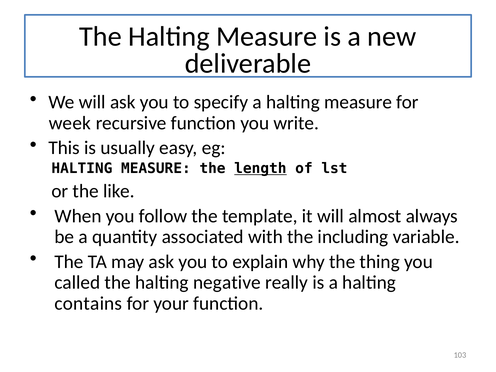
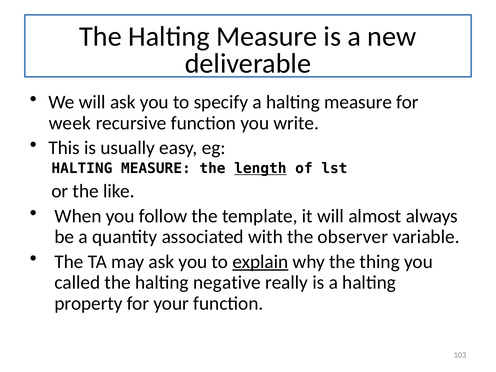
including: including -> observer (353, 237)
explain underline: none -> present (260, 262)
contains: contains -> property (89, 303)
